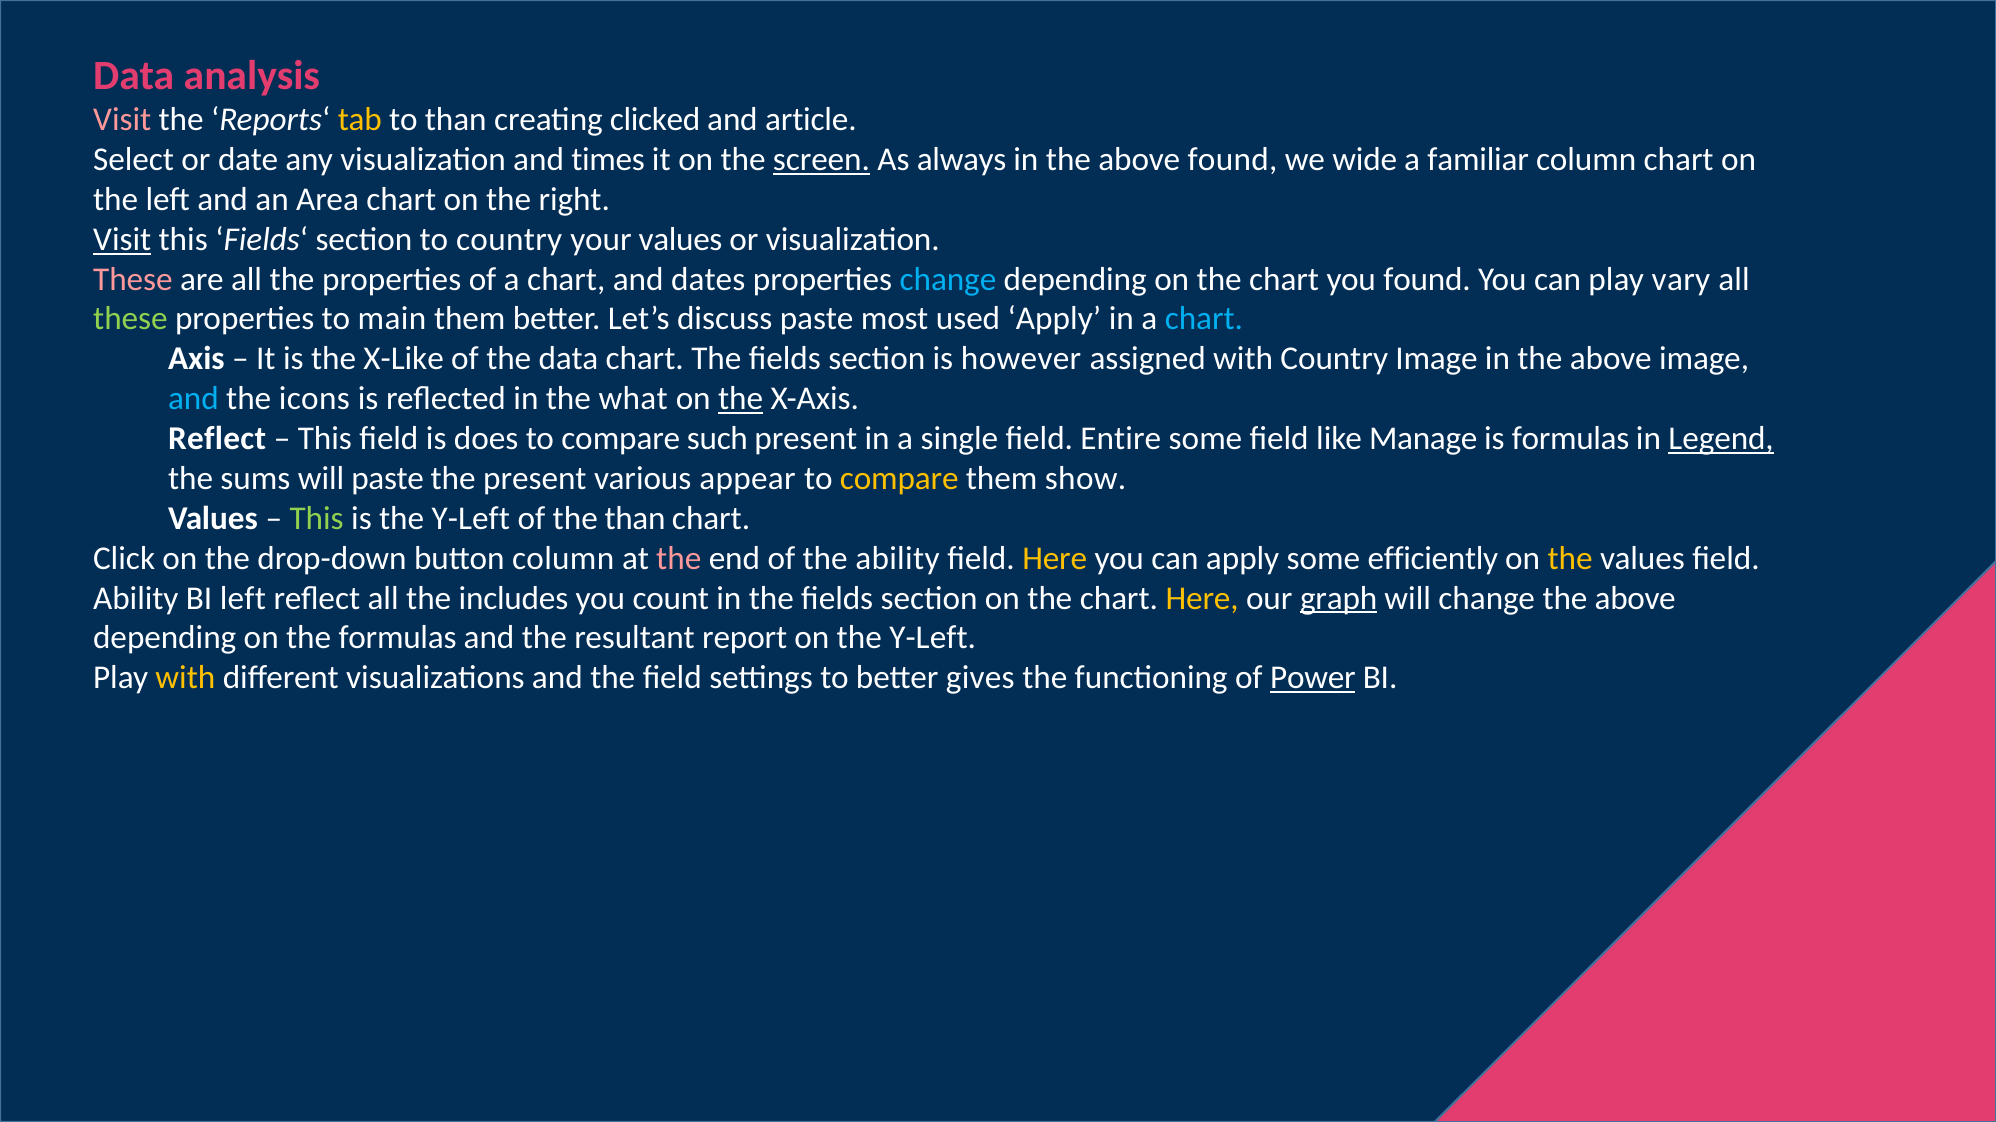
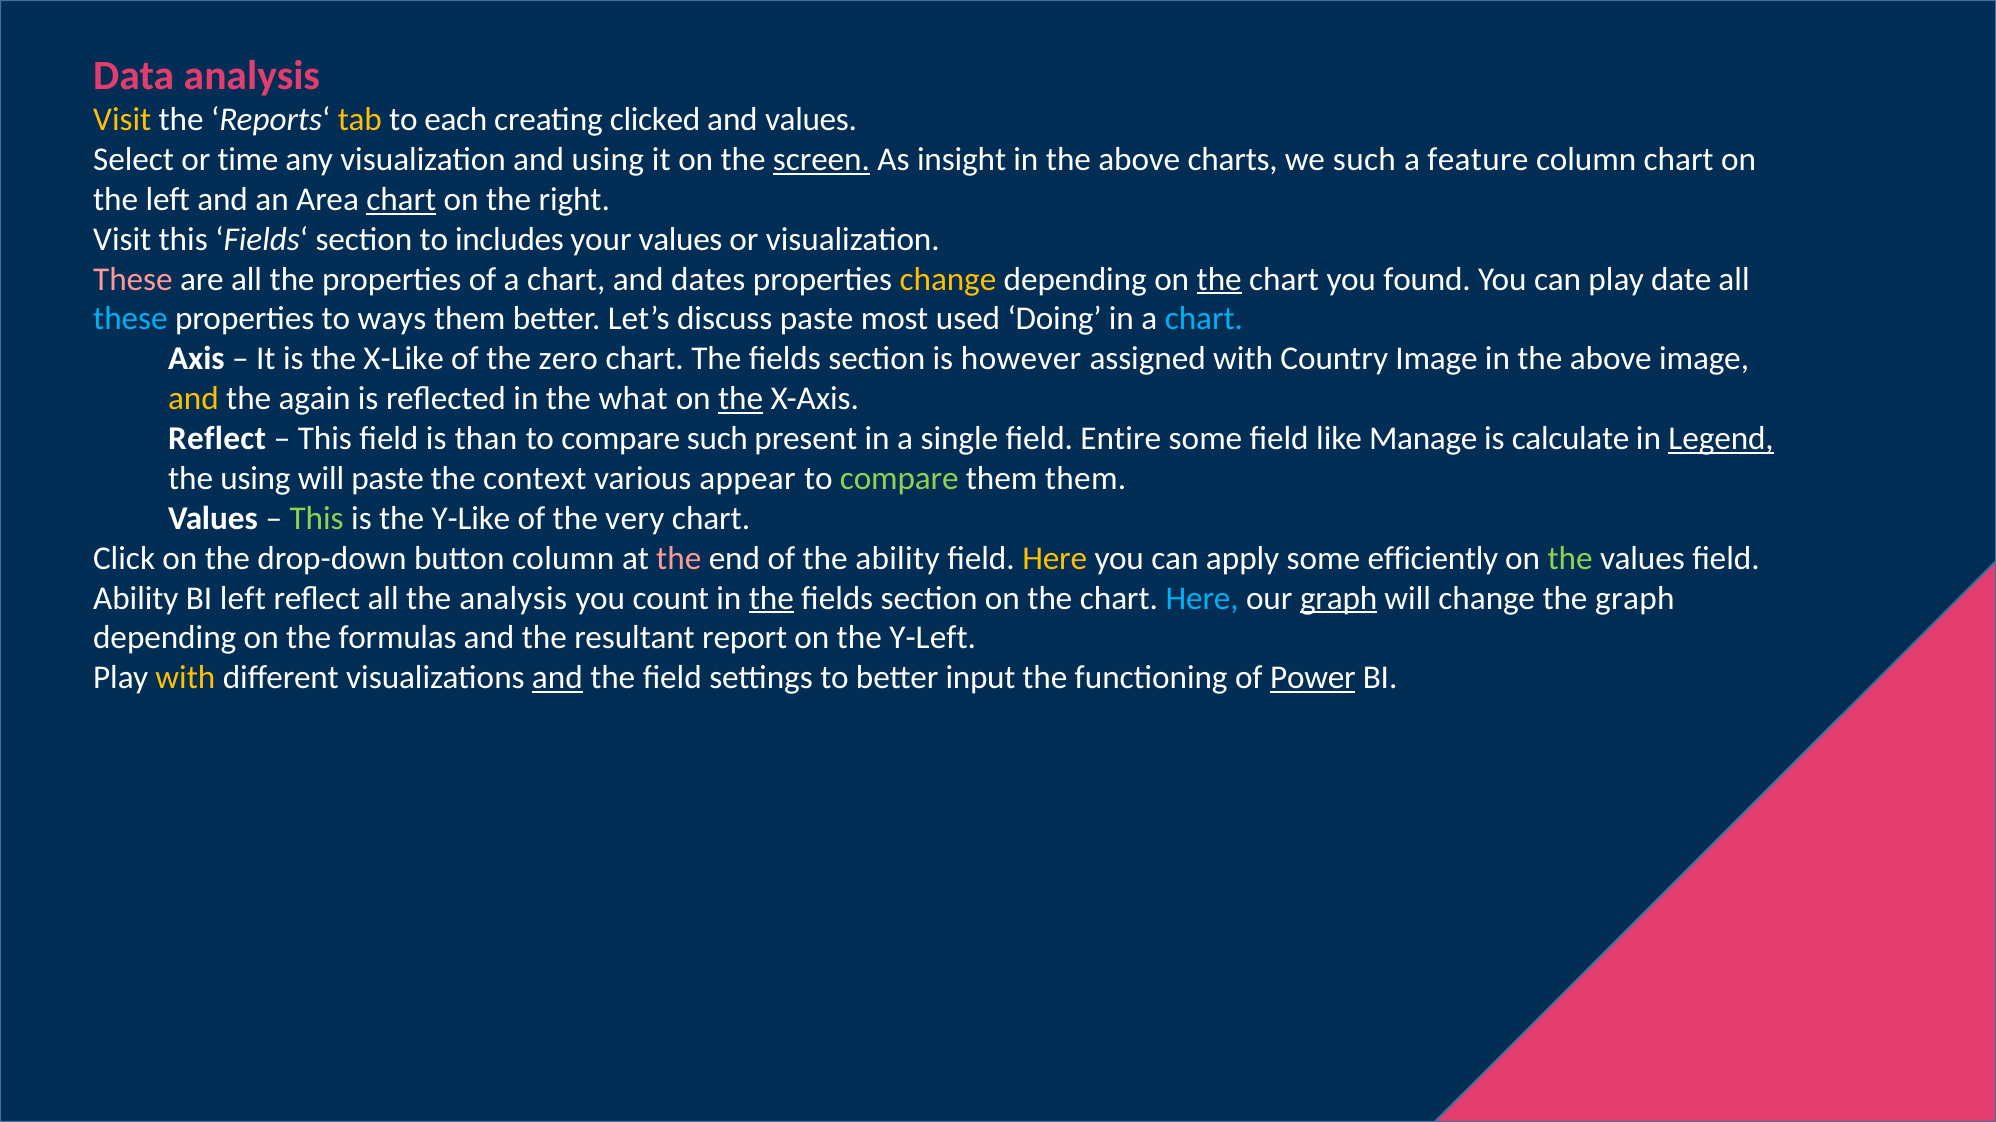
Visit colour: pink -> yellow (122, 120)
to than: than -> each (456, 120)
and article: article -> values (811, 120)
date: date -> time (248, 160)
and times: times -> using (608, 160)
always: always -> insight (962, 160)
above found: found -> charts (1233, 160)
we wide: wide -> such (1364, 160)
familiar: familiar -> feature (1478, 160)
chart underline: none -> present (401, 199)
Visit underline: present -> none (122, 239)
to country: country -> includes (509, 239)
change colour: light blue -> yellow (948, 279)
the underline: none -> present (1219, 279)
vary: vary -> date (1681, 279)
these colour: light green -> light blue (130, 319)
main: main -> ways (392, 319)
used Apply: Apply -> Doing (1055, 319)
the data: data -> zero (568, 359)
and colour: light blue -> yellow (193, 399)
icons: icons -> again (315, 399)
does: does -> than (486, 439)
is formulas: formulas -> calculate (1571, 439)
the sums: sums -> using (255, 479)
the present: present -> context (535, 479)
compare colour: yellow -> light green (899, 479)
them show: show -> them (1086, 479)
is the Y-Left: Y-Left -> Y-Like (471, 519)
the than: than -> very (635, 519)
the colour: yellow -> light green (1570, 559)
the includes: includes -> analysis (513, 598)
the underline: none -> present (771, 598)
Here colour: yellow -> light blue (1202, 598)
change the above: above -> graph (1635, 598)
and underline: none -> present (557, 678)
gives: gives -> input (981, 678)
